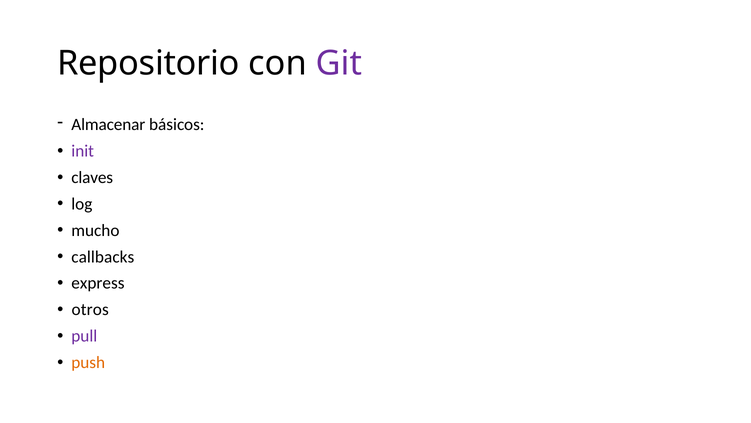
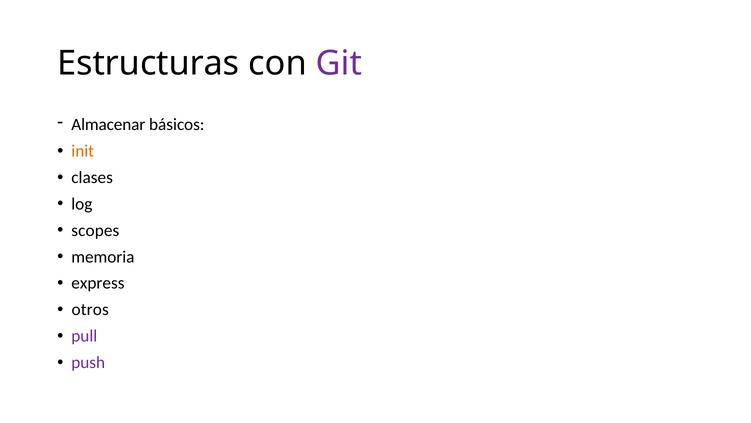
Repositorio: Repositorio -> Estructuras (148, 63)
init colour: purple -> orange (83, 151)
claves: claves -> clases (92, 177)
mucho: mucho -> scopes (95, 230)
callbacks: callbacks -> memoria (103, 256)
push colour: orange -> purple (88, 362)
